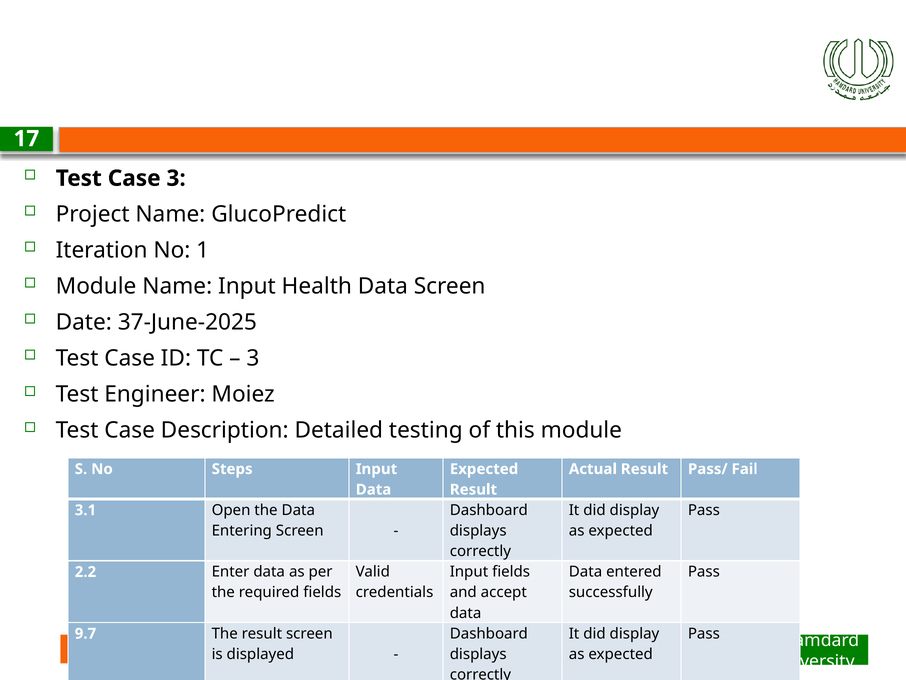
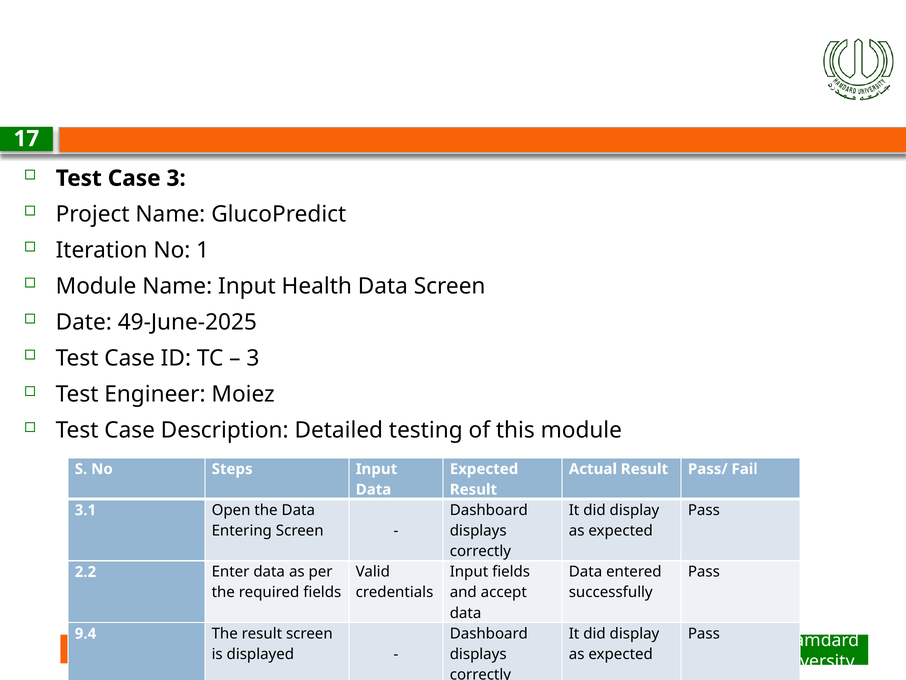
37-June-2025: 37-June-2025 -> 49-June-2025 (187, 322)
9.7: 9.7 -> 9.4 (85, 633)
